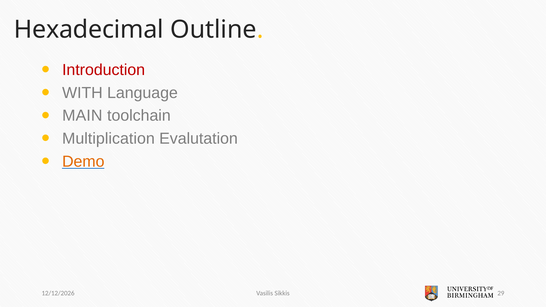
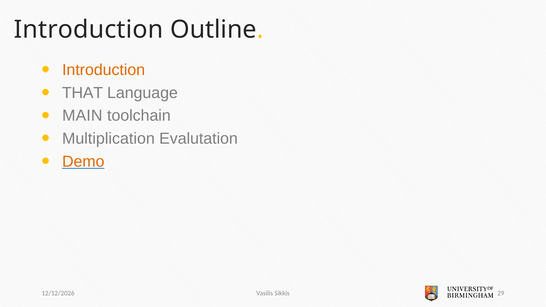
Hexadecimal: Hexadecimal -> Introduction (89, 30)
Introduction colour: red -> orange (104, 70)
WITH: WITH -> THAT (82, 93)
